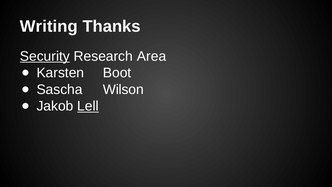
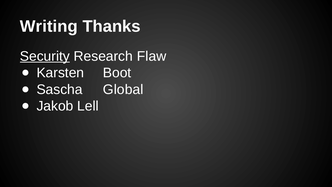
Area: Area -> Flaw (152, 56)
Wilson: Wilson -> Global (123, 89)
Lell underline: present -> none (88, 106)
